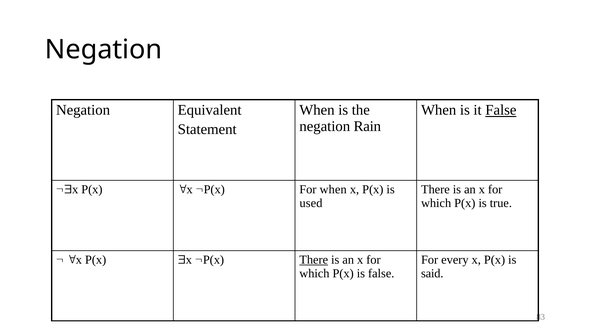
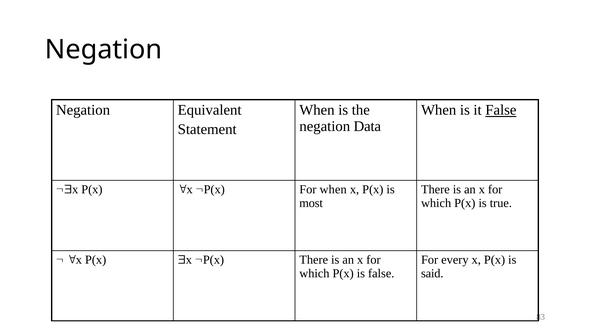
Rain: Rain -> Data (367, 126)
used: used -> most (311, 203)
There underline: present -> none (314, 260)
